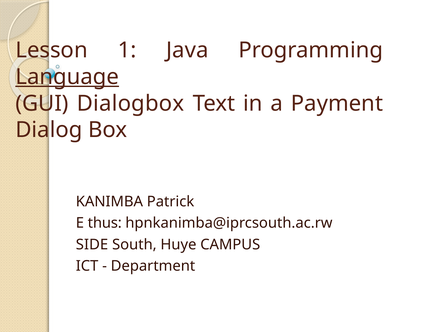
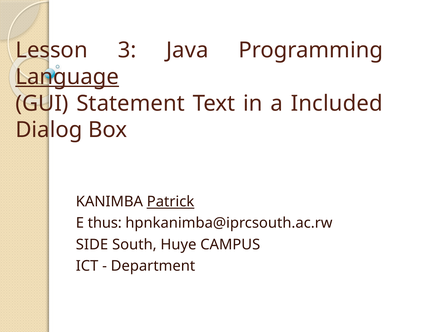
1: 1 -> 3 (127, 50)
Dialogbox: Dialogbox -> Statement (131, 103)
Payment: Payment -> Included (337, 103)
Patrick underline: none -> present (171, 202)
